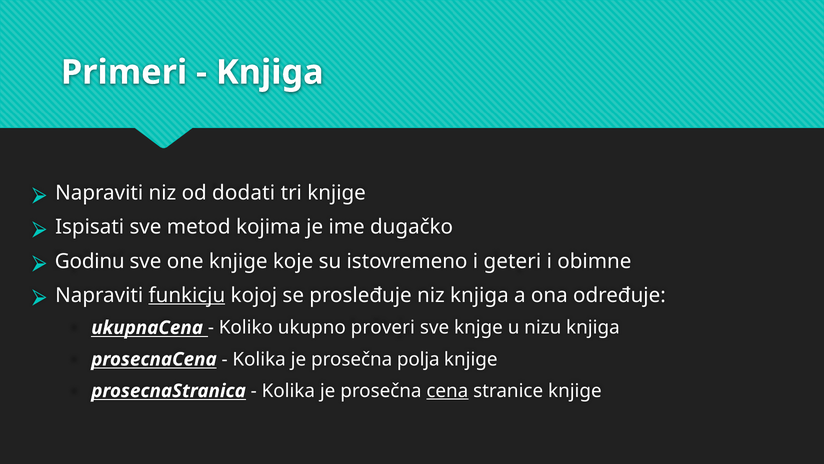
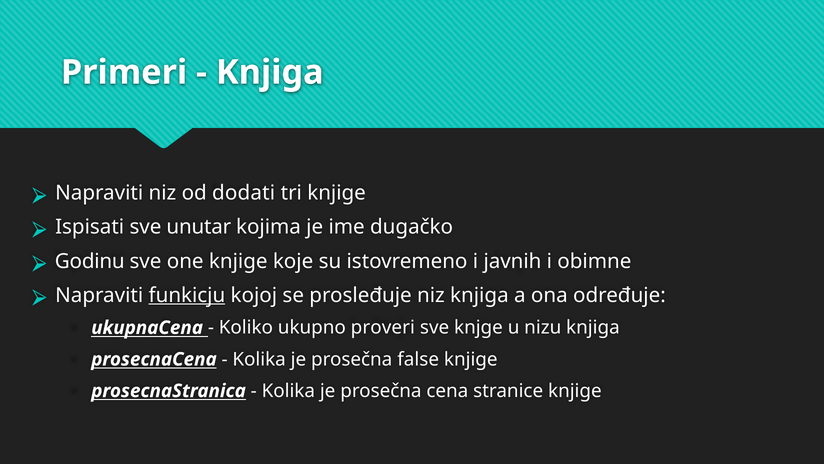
metod: metod -> unutar (199, 227)
geteri: geteri -> javnih (512, 261)
polja: polja -> false (418, 359)
cena underline: present -> none (447, 391)
